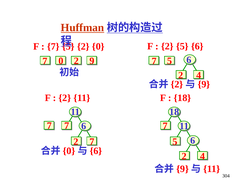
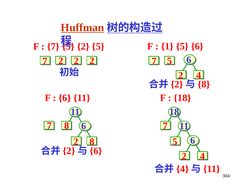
2 0: 0 -> 5 (98, 47)
2: 2 -> 1 (167, 46)
7 0: 0 -> 2 (61, 61)
9: 9 -> 2 (92, 61)
9: 9 -> 8 (204, 84)
2: 2 -> 6 (65, 98)
7 7: 7 -> 8 (67, 126)
7: 7 -> 8 (92, 142)
0: 0 -> 2 (69, 151)
9: 9 -> 4 (183, 169)
